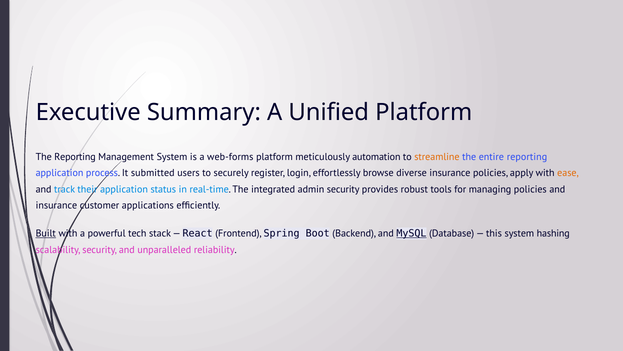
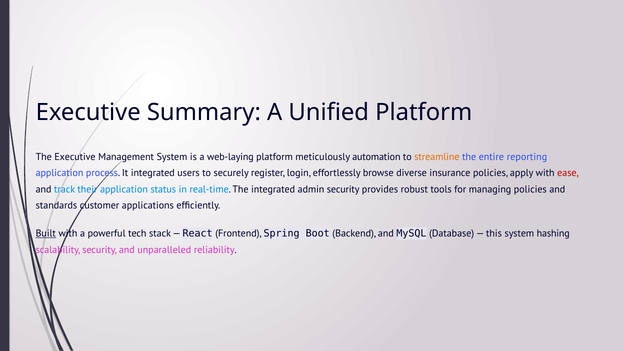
The Reporting: Reporting -> Executive (75, 156)
web-forms: web-forms -> web-laying (230, 156)
It submitted: submitted -> integrated (153, 173)
ease colour: orange -> red (568, 173)
insurance: insurance -> standards (56, 205)
MySQL underline: present -> none (411, 233)
